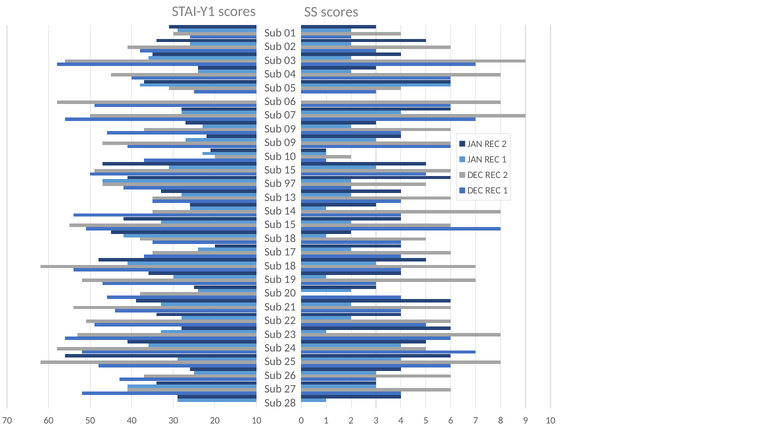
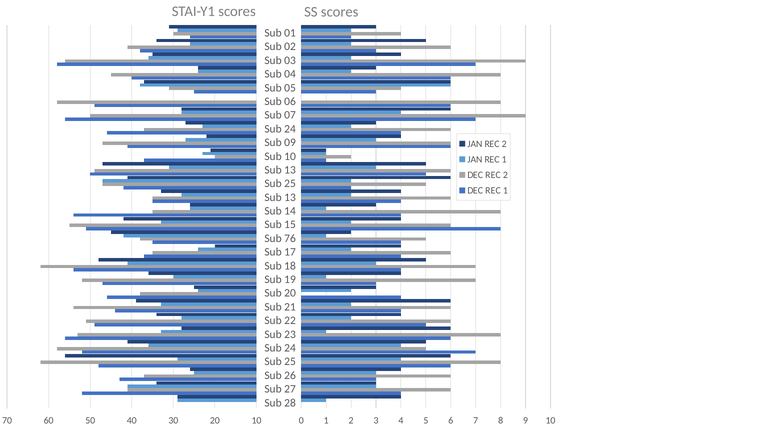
09: 09 -> 24 (290, 129)
15: 15 -> 13 (290, 170)
97: 97 -> 25 (290, 184)
18: 18 -> 76 (290, 239)
